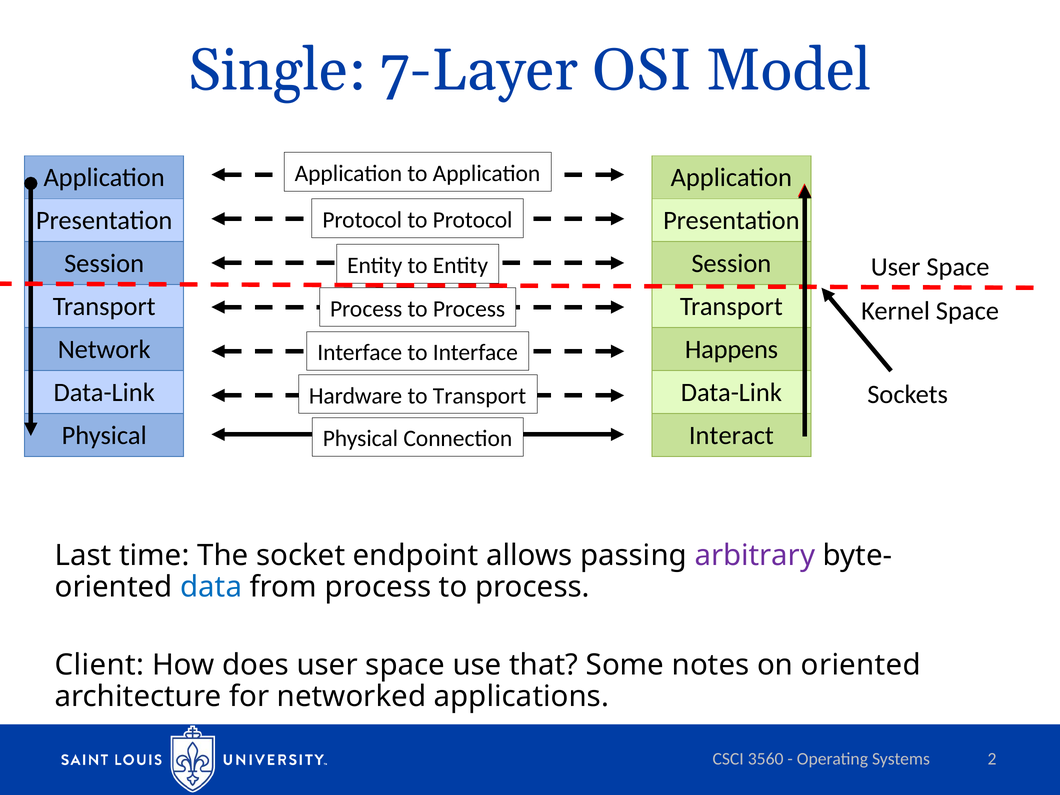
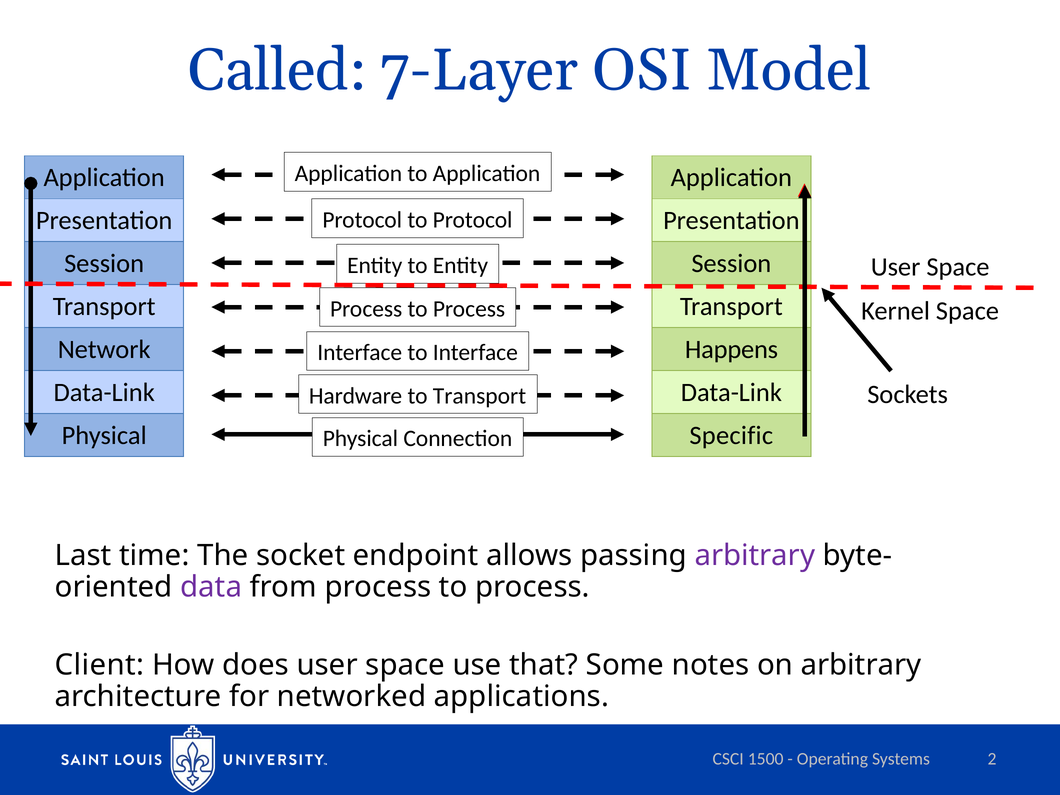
Single: Single -> Called (277, 70)
Interact: Interact -> Specific (731, 435)
data colour: blue -> purple (211, 587)
on oriented: oriented -> arbitrary (861, 665)
3560: 3560 -> 1500 (766, 759)
